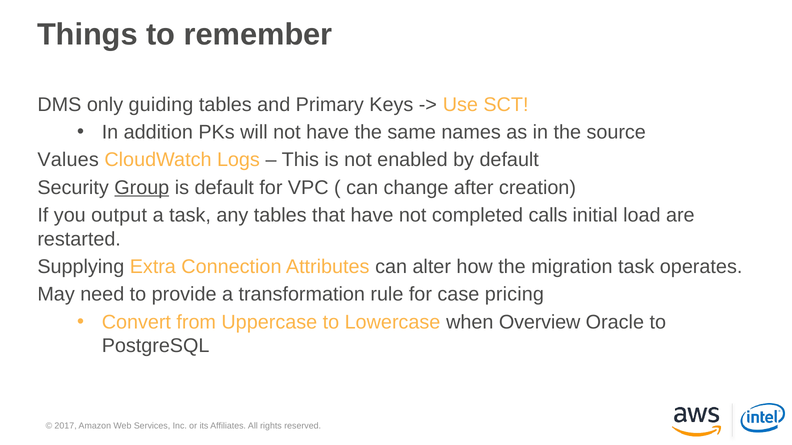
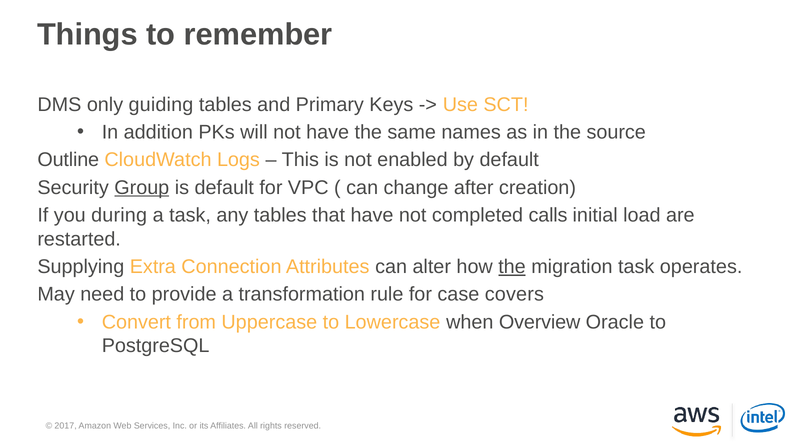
Values: Values -> Outline (68, 160)
output: output -> during (119, 216)
the underline: none -> present (512, 267)
pricing: pricing -> covers (514, 295)
